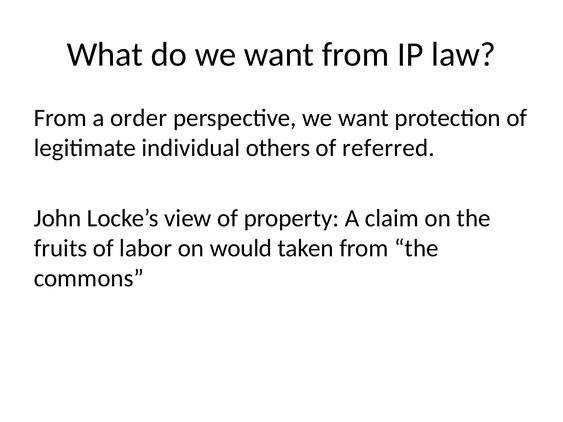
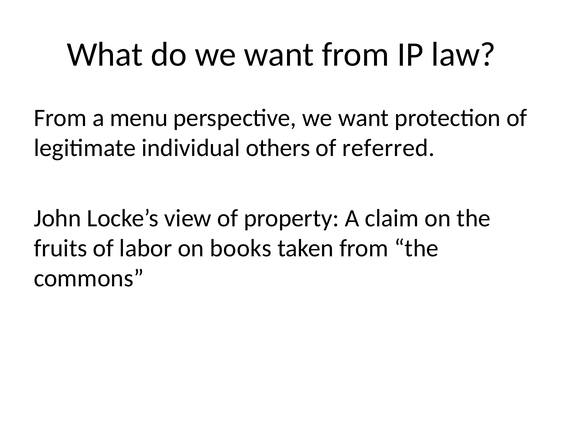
order: order -> menu (139, 118)
would: would -> books (241, 248)
